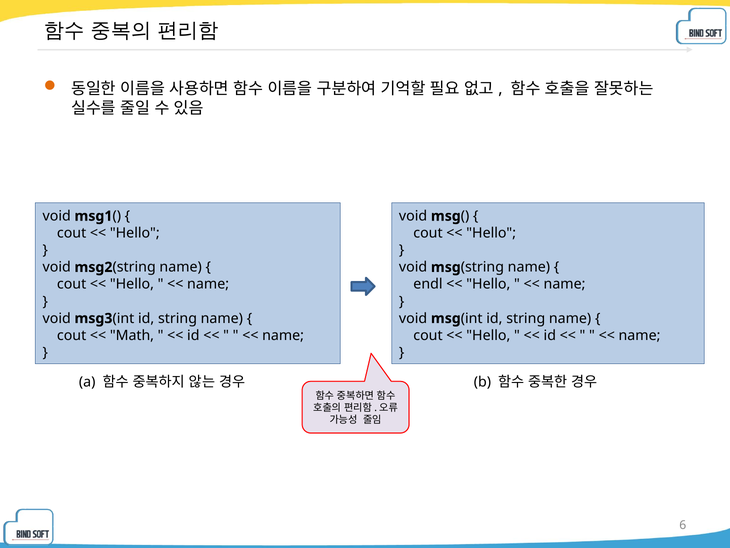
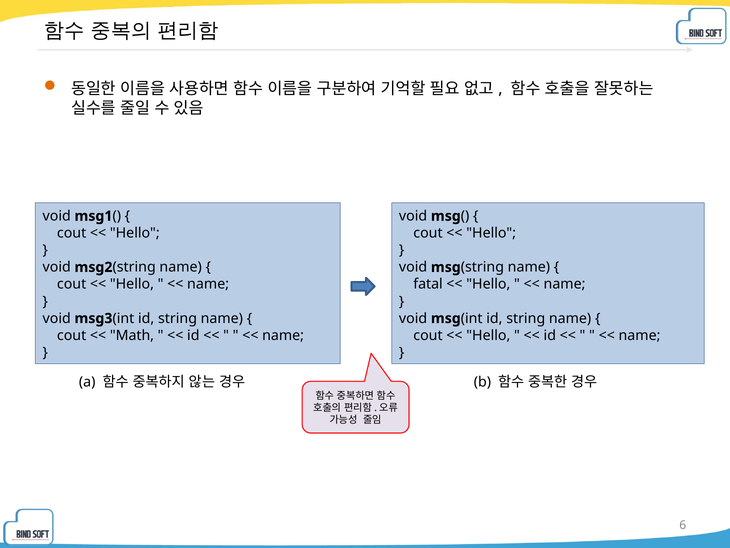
endl: endl -> fatal (428, 284)
